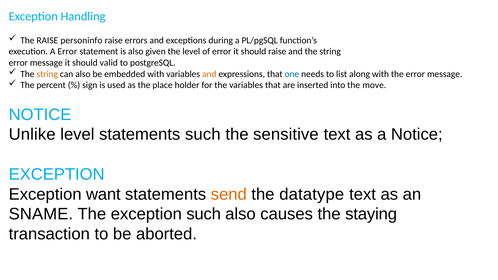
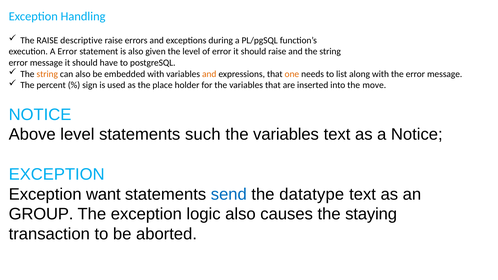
personinfo: personinfo -> descriptive (81, 40)
valid: valid -> have (109, 63)
one colour: blue -> orange (292, 74)
Unlike: Unlike -> Above (32, 135)
sensitive: sensitive -> variables (286, 135)
send colour: orange -> blue (229, 194)
SNAME: SNAME -> GROUP (41, 214)
exception such: such -> logic (204, 214)
